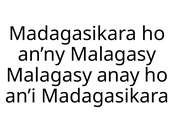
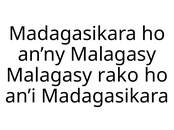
anay: anay -> rako (118, 76)
